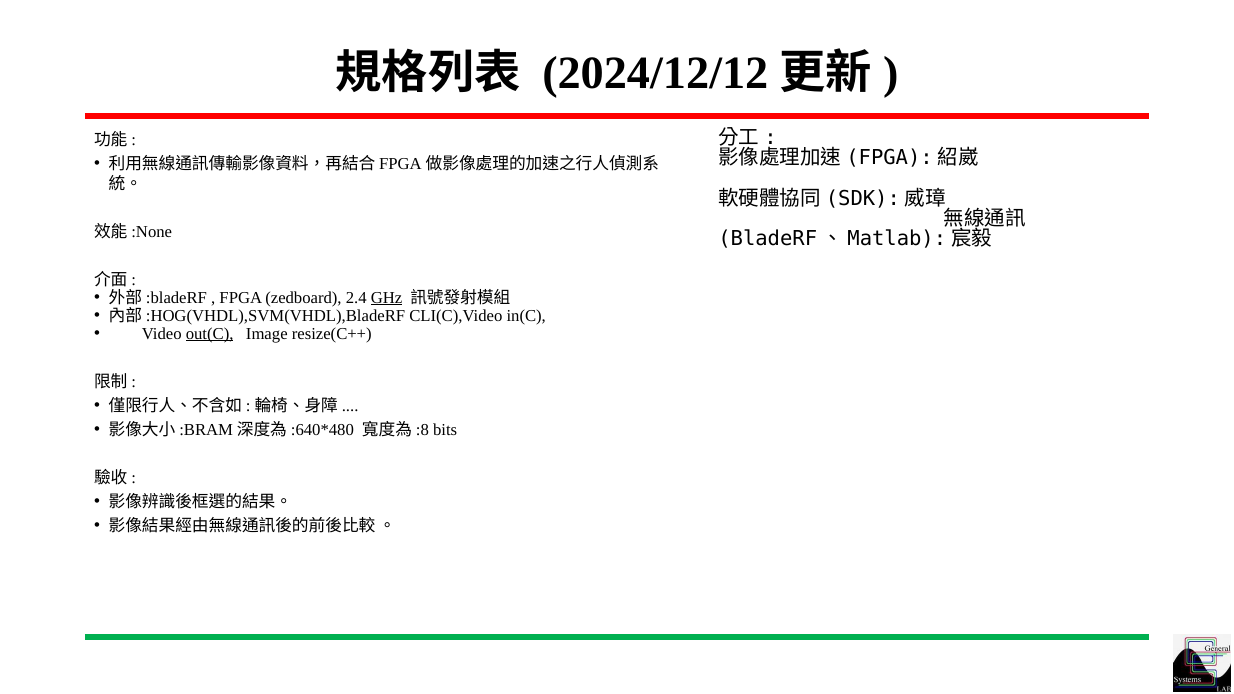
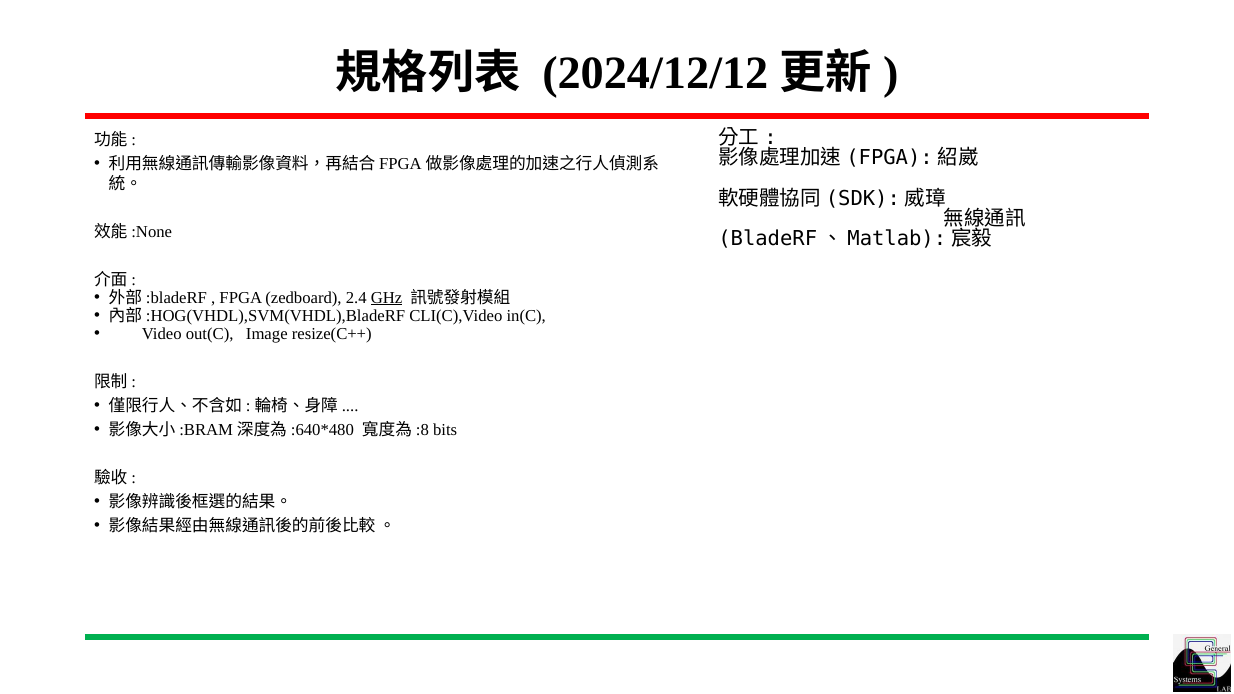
out(C underline: present -> none (210, 334)
